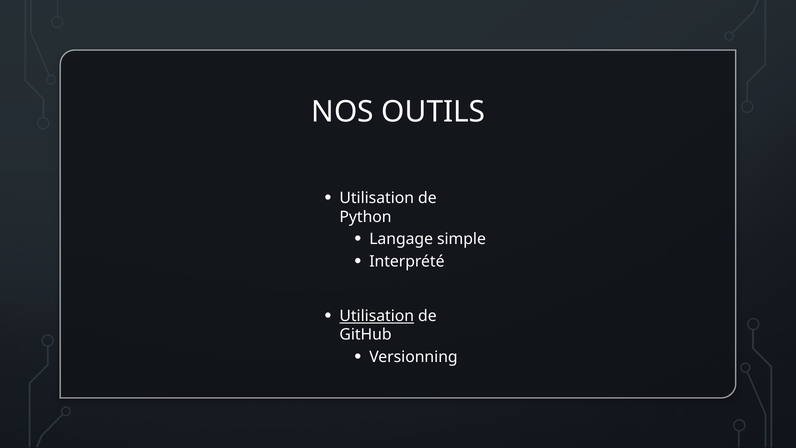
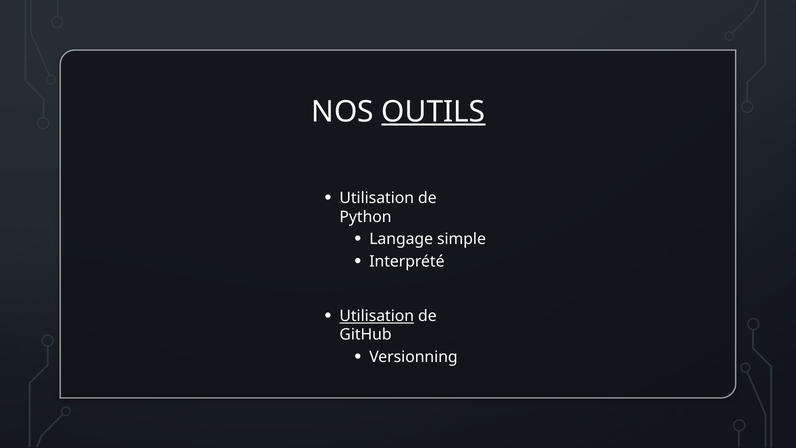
OUTILS underline: none -> present (433, 112)
